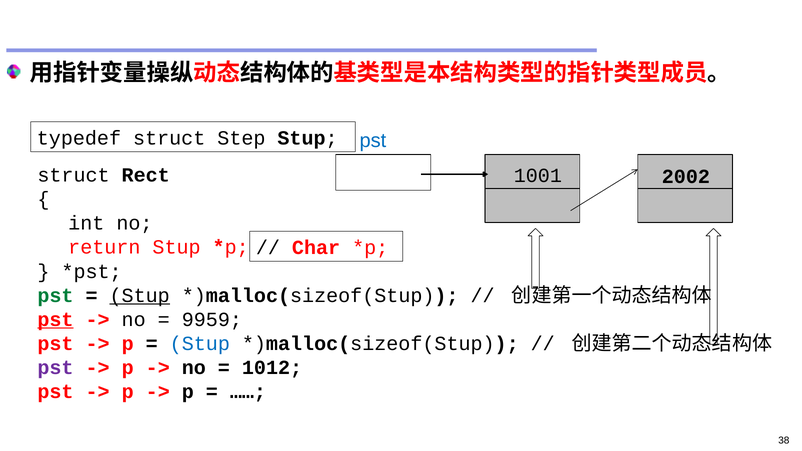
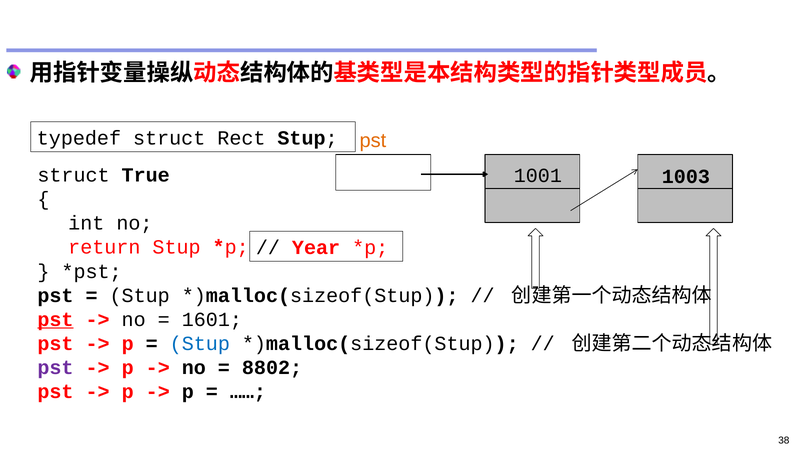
Step: Step -> Rect (241, 138)
pst colour: blue -> orange (373, 141)
Rect: Rect -> True (146, 175)
2002: 2002 -> 1003 (686, 177)
Char: Char -> Year (316, 248)
pst colour: green -> black (55, 296)
Stup underline: present -> none (140, 296)
9959: 9959 -> 1601 (212, 320)
1012: 1012 -> 8802 (272, 368)
